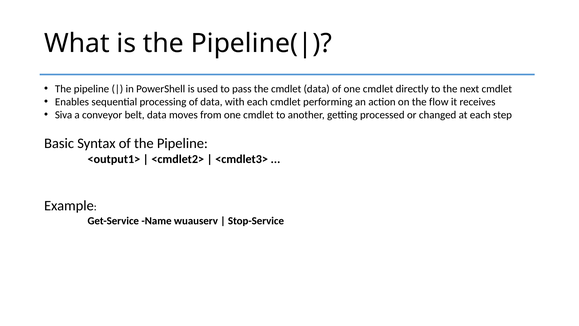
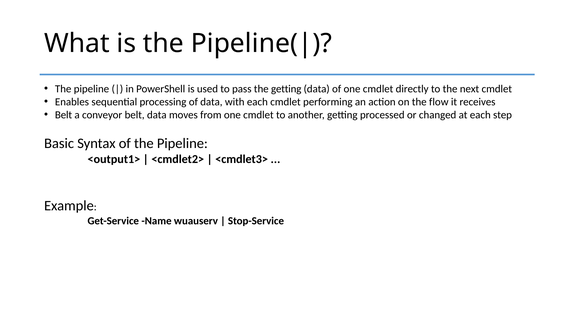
the cmdlet: cmdlet -> getting (286, 89)
Siva: Siva -> Belt (64, 115)
